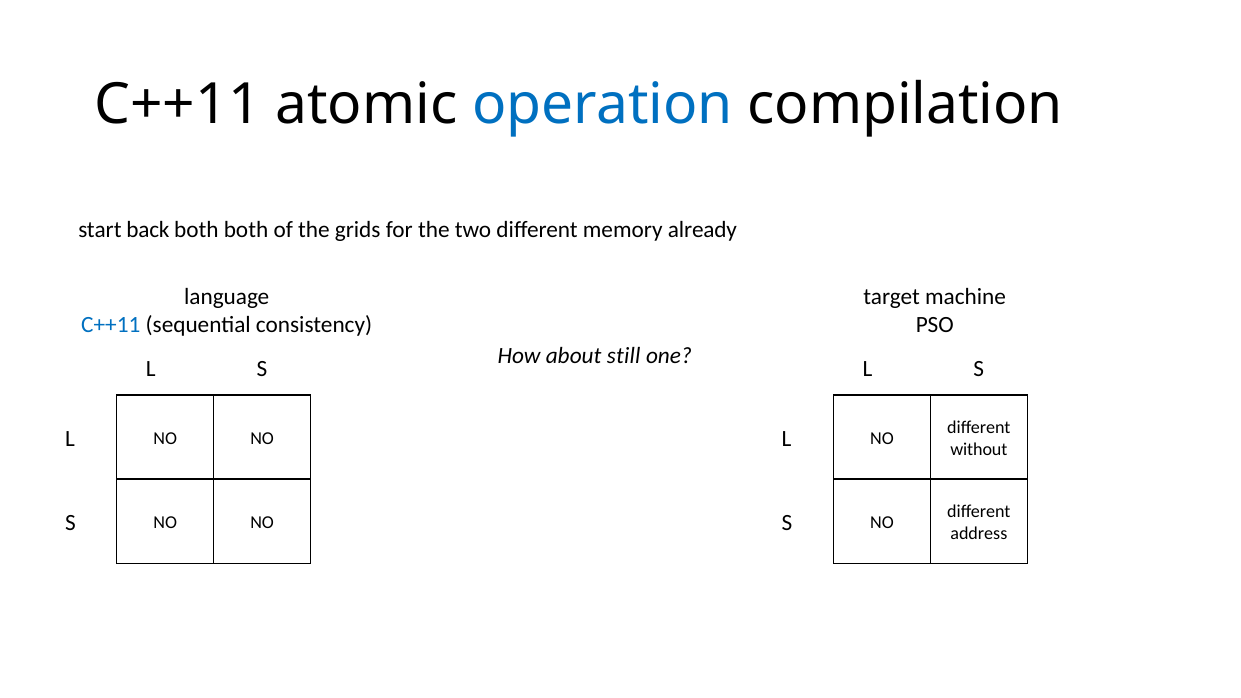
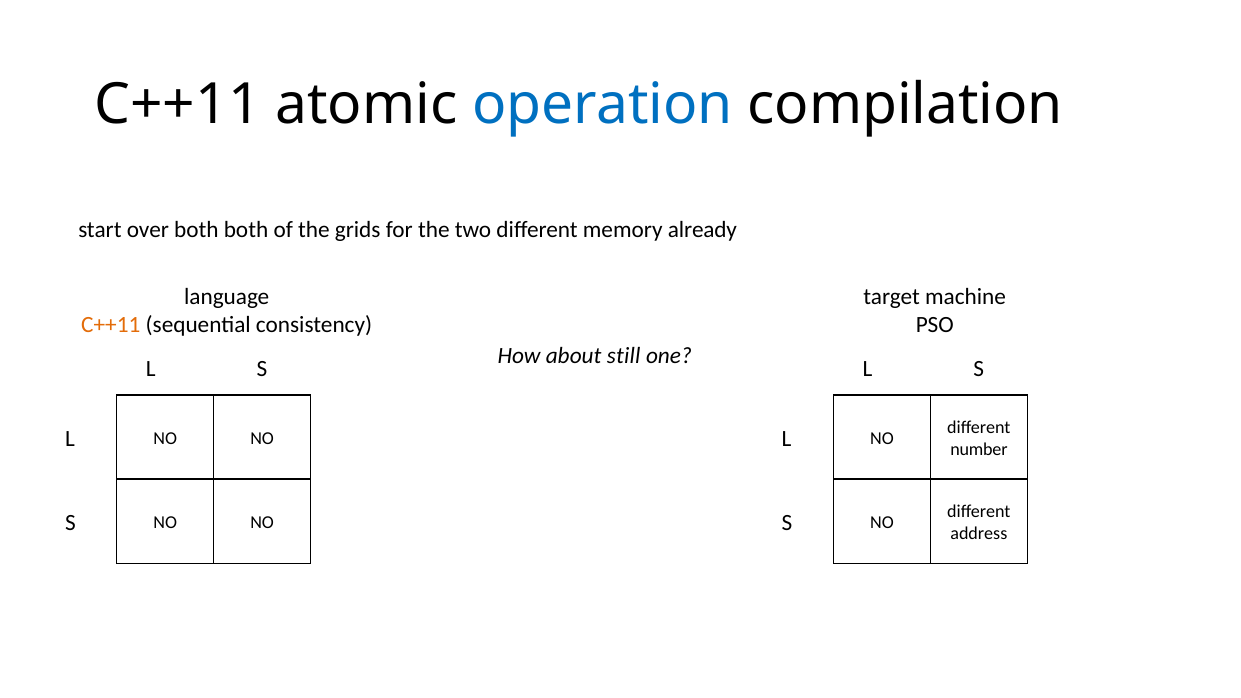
back: back -> over (148, 230)
C++11 colour: blue -> orange (111, 325)
without: without -> number (979, 449)
